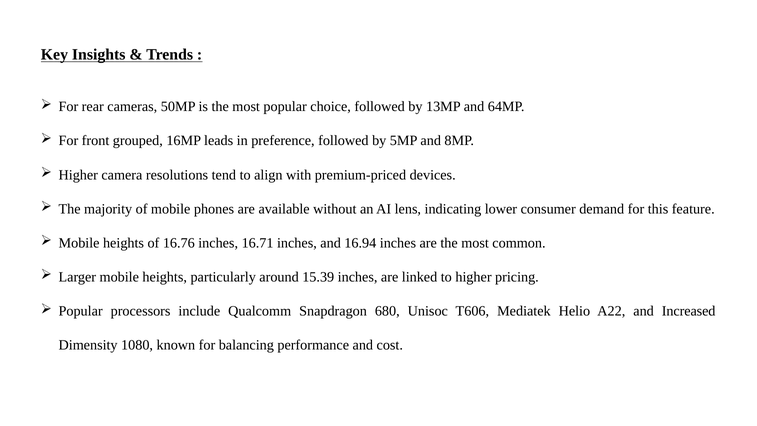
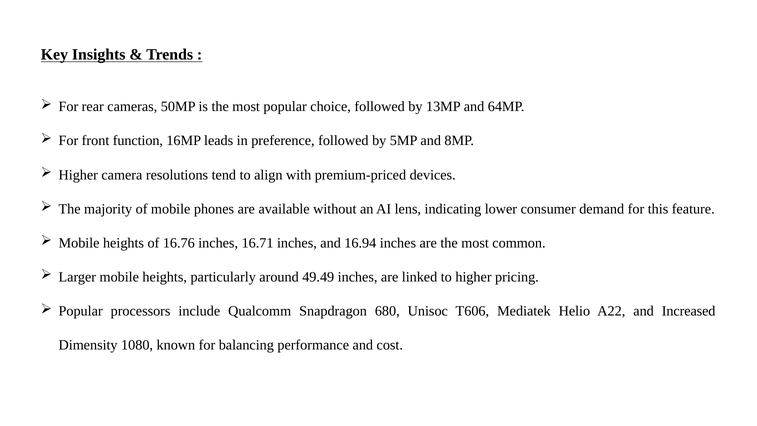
grouped: grouped -> function (138, 141)
15.39: 15.39 -> 49.49 (318, 277)
